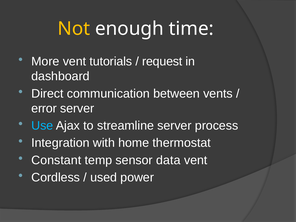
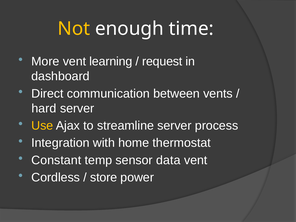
tutorials: tutorials -> learning (111, 62)
error: error -> hard (44, 108)
Use colour: light blue -> yellow (42, 126)
used: used -> store (104, 177)
